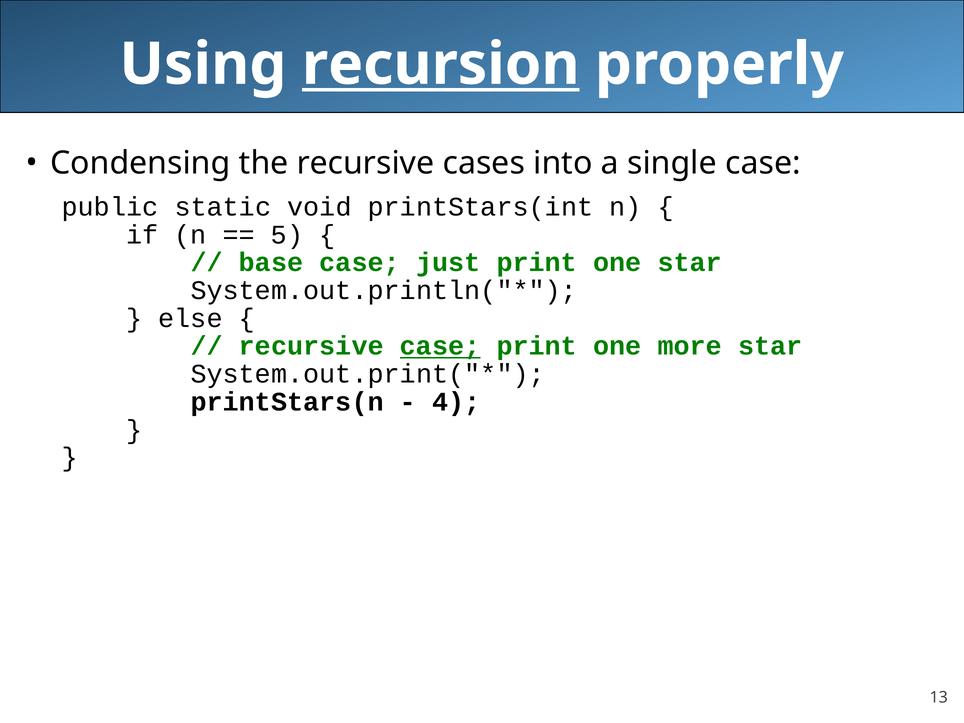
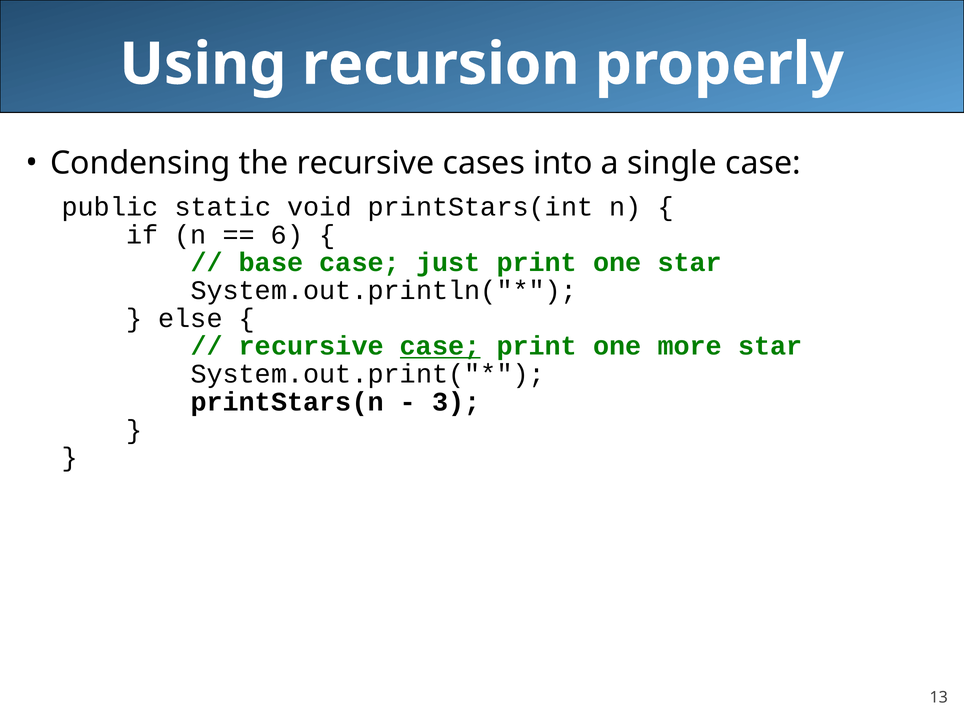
recursion underline: present -> none (441, 64)
5: 5 -> 6 (287, 235)
4: 4 -> 3 (456, 402)
